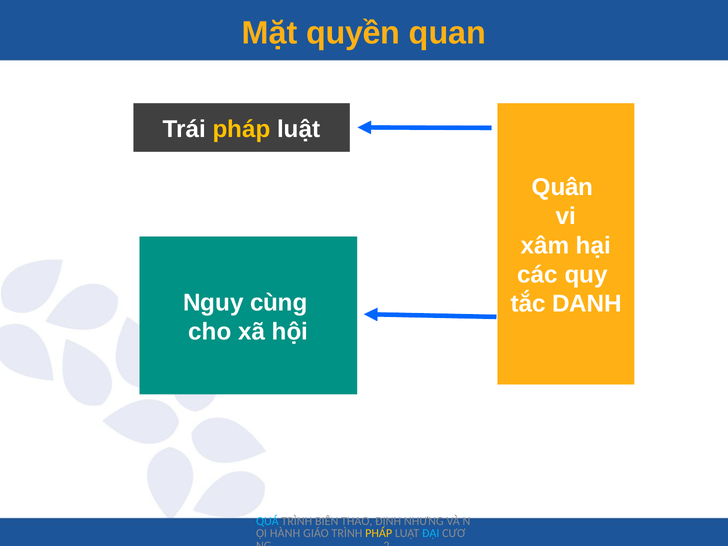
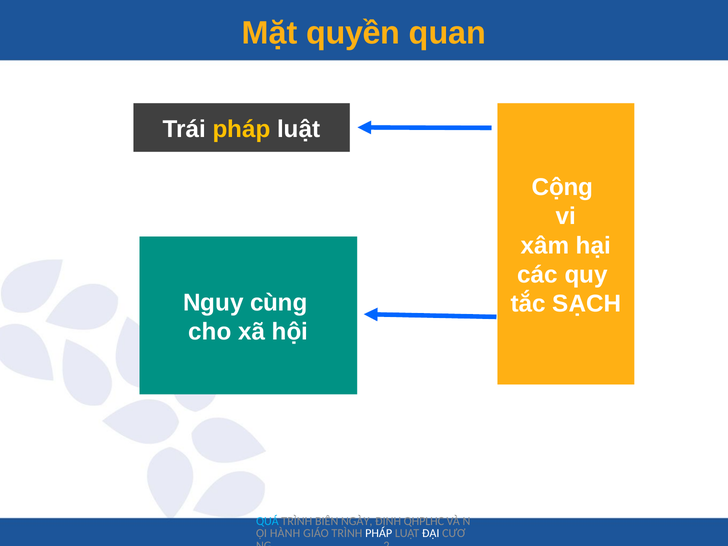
Quân: Quân -> Cộng (563, 187)
DANH: DANH -> SẠCH (587, 304)
THAO: THAO -> NGÀY (357, 521)
NHƯNG: NHƯNG -> QHPLHC (424, 521)
PHÁP colour: yellow -> white (379, 533)
ĐẠI colour: light blue -> white (431, 533)
